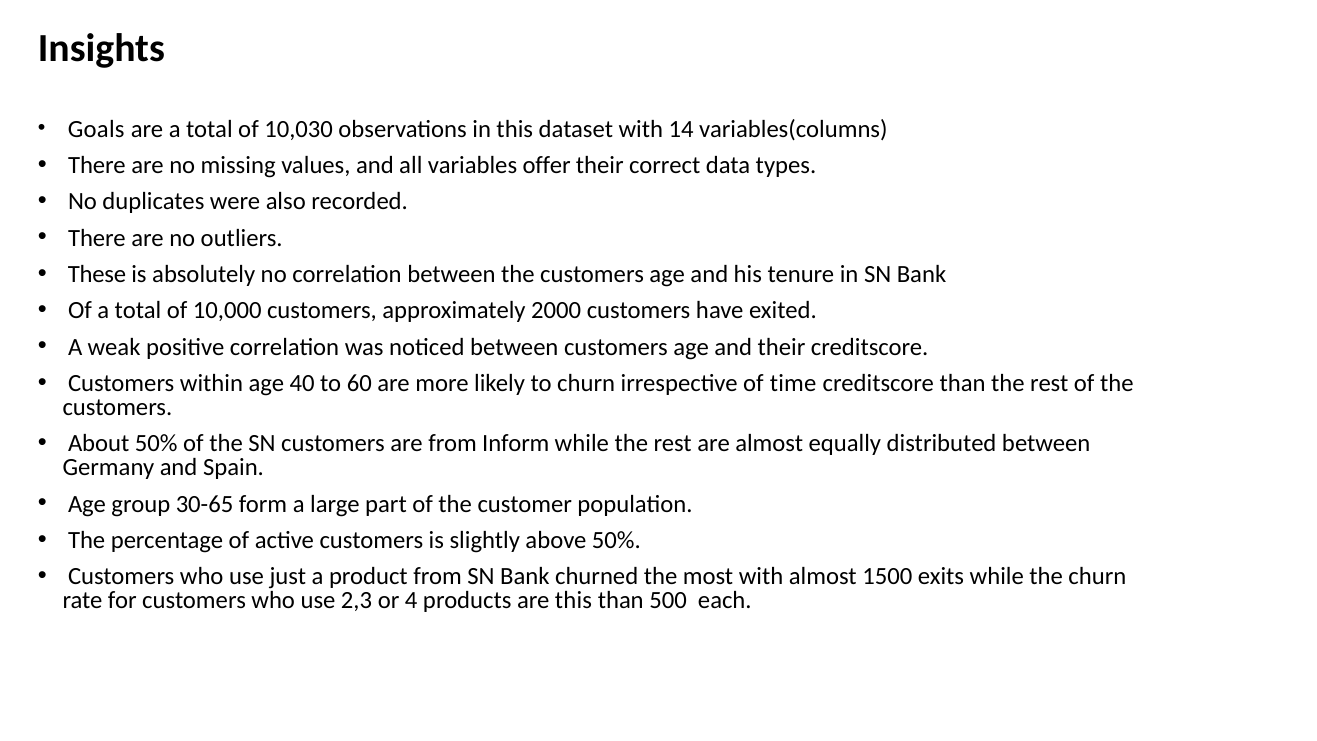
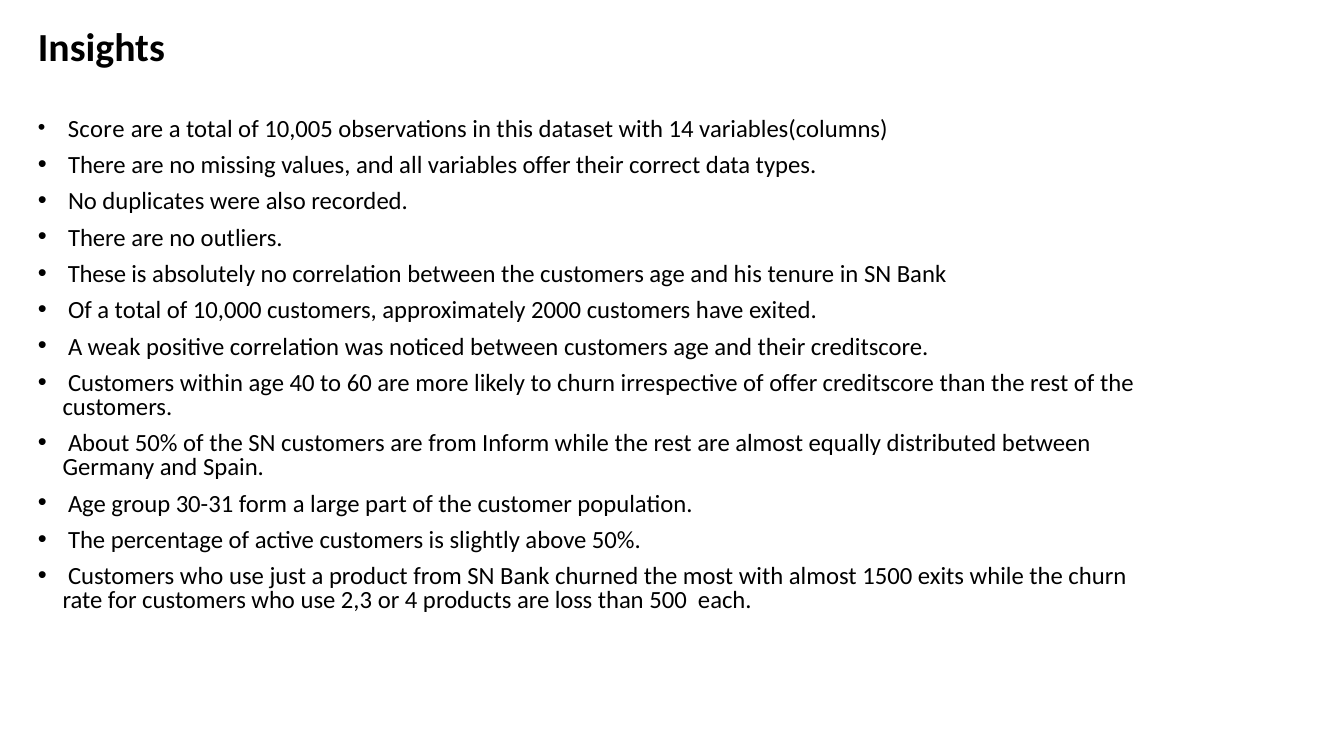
Goals: Goals -> Score (96, 129)
10,030: 10,030 -> 10,005 (299, 129)
of time: time -> offer (793, 383)
30-65: 30-65 -> 30-31 (205, 504)
are this: this -> loss (574, 601)
